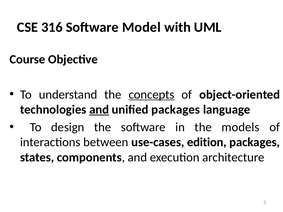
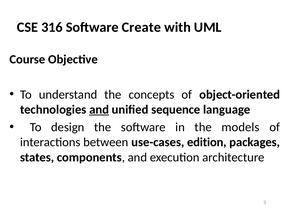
Model: Model -> Create (141, 27)
concepts underline: present -> none (151, 95)
unified packages: packages -> sequence (176, 110)
